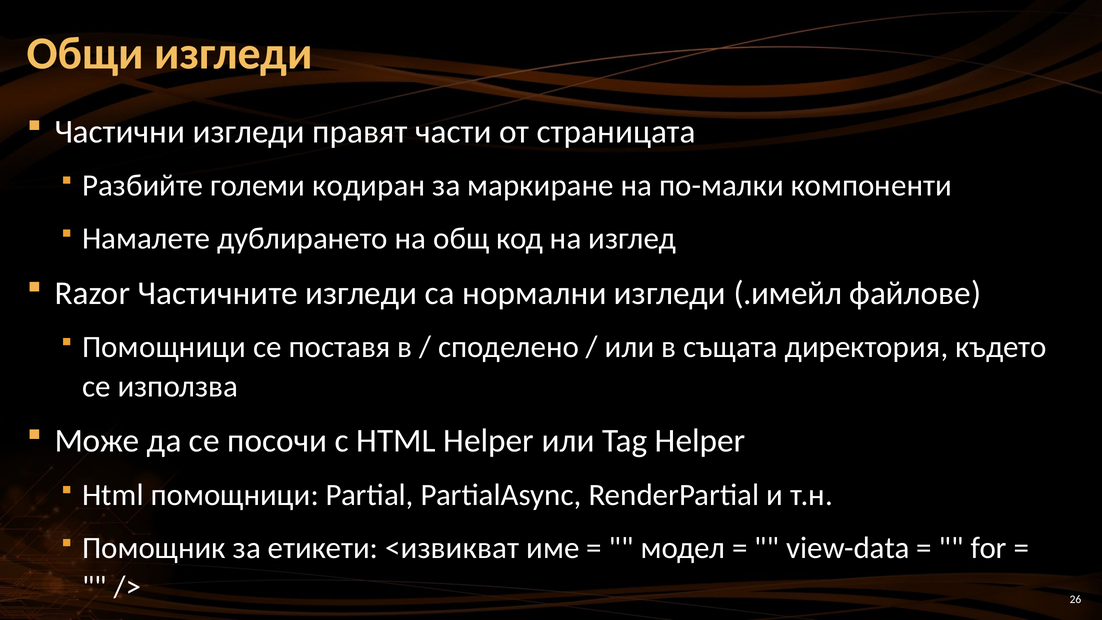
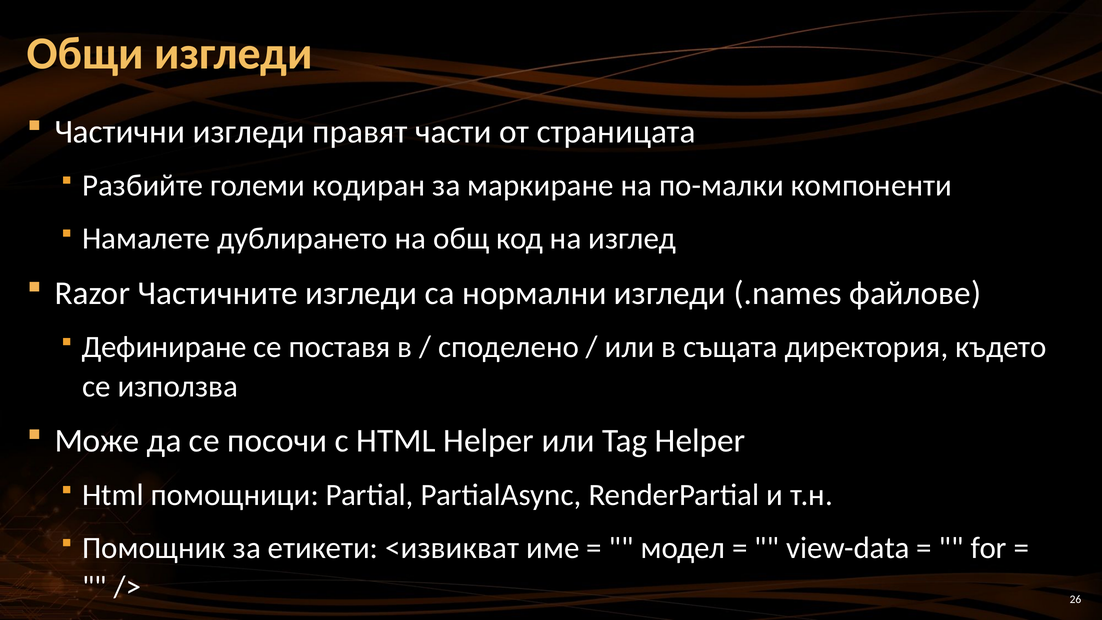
.имейл: .имейл -> .names (788, 293)
Помощници: Помощници -> Дефиниране (164, 347)
